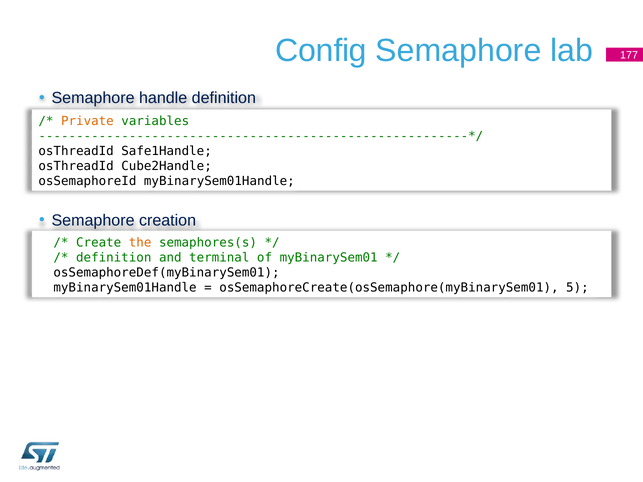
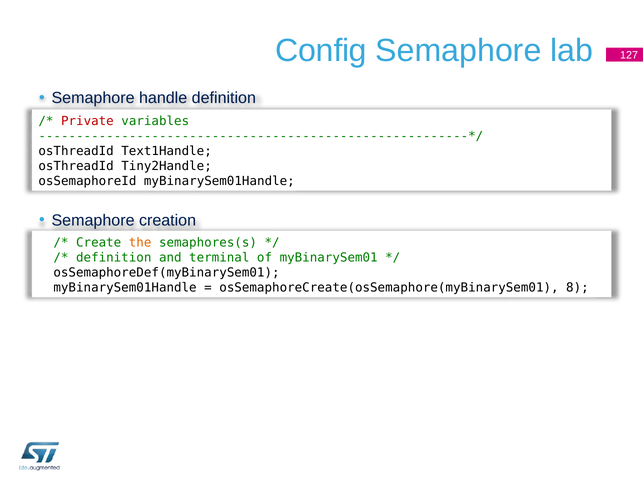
177: 177 -> 127 (629, 55)
Private colour: orange -> red (87, 121)
Safe1Handle: Safe1Handle -> Text1Handle (167, 151)
Cube2Handle: Cube2Handle -> Tiny2Handle (167, 166)
5: 5 -> 8 (577, 288)
